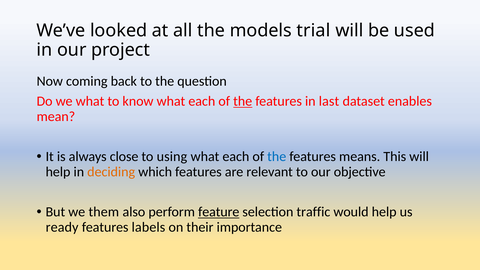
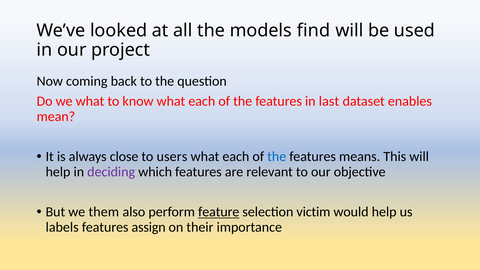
trial: trial -> find (314, 31)
the underline: present -> none (243, 101)
using: using -> users (172, 157)
deciding colour: orange -> purple (111, 172)
traffic: traffic -> victim (313, 212)
ready: ready -> labels (62, 227)
labels: labels -> assign (149, 227)
